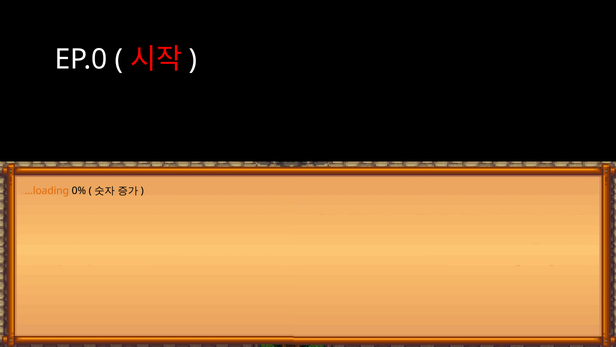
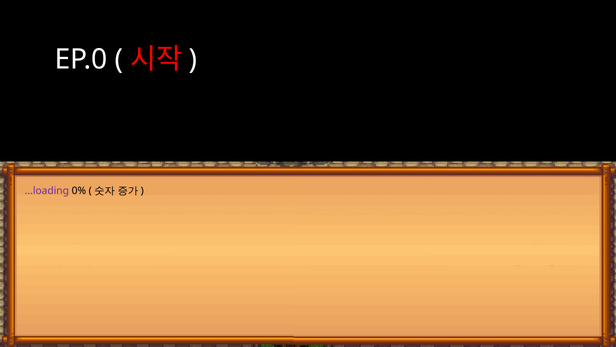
...loading colour: orange -> purple (47, 191)
